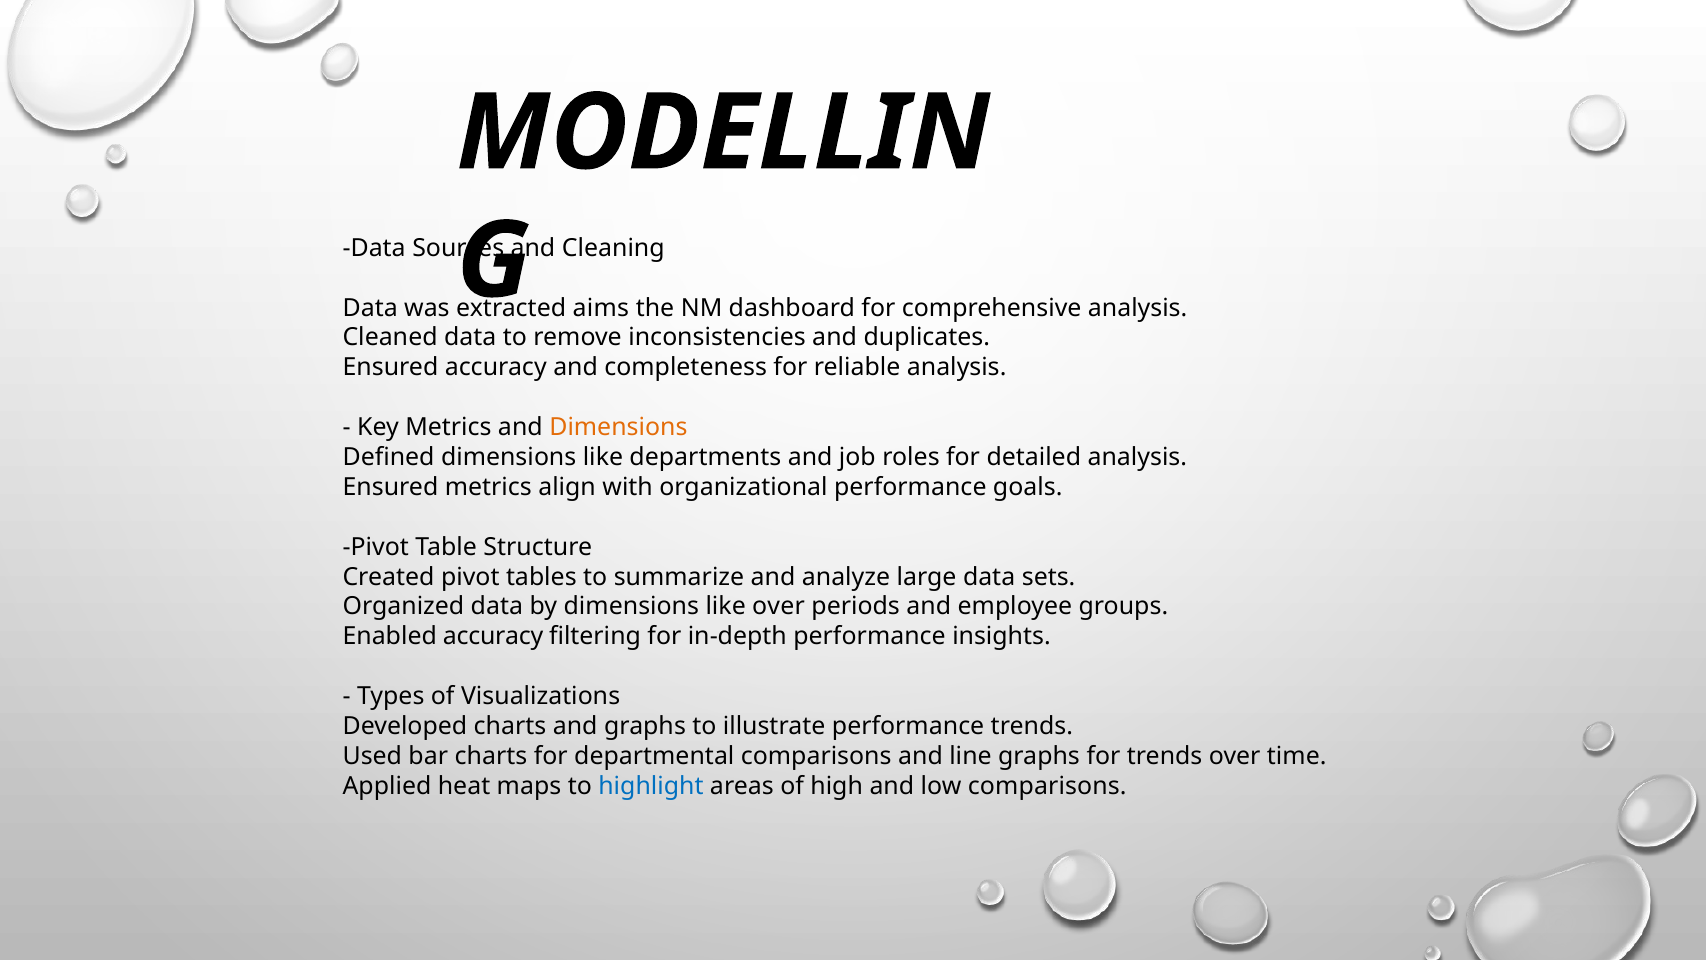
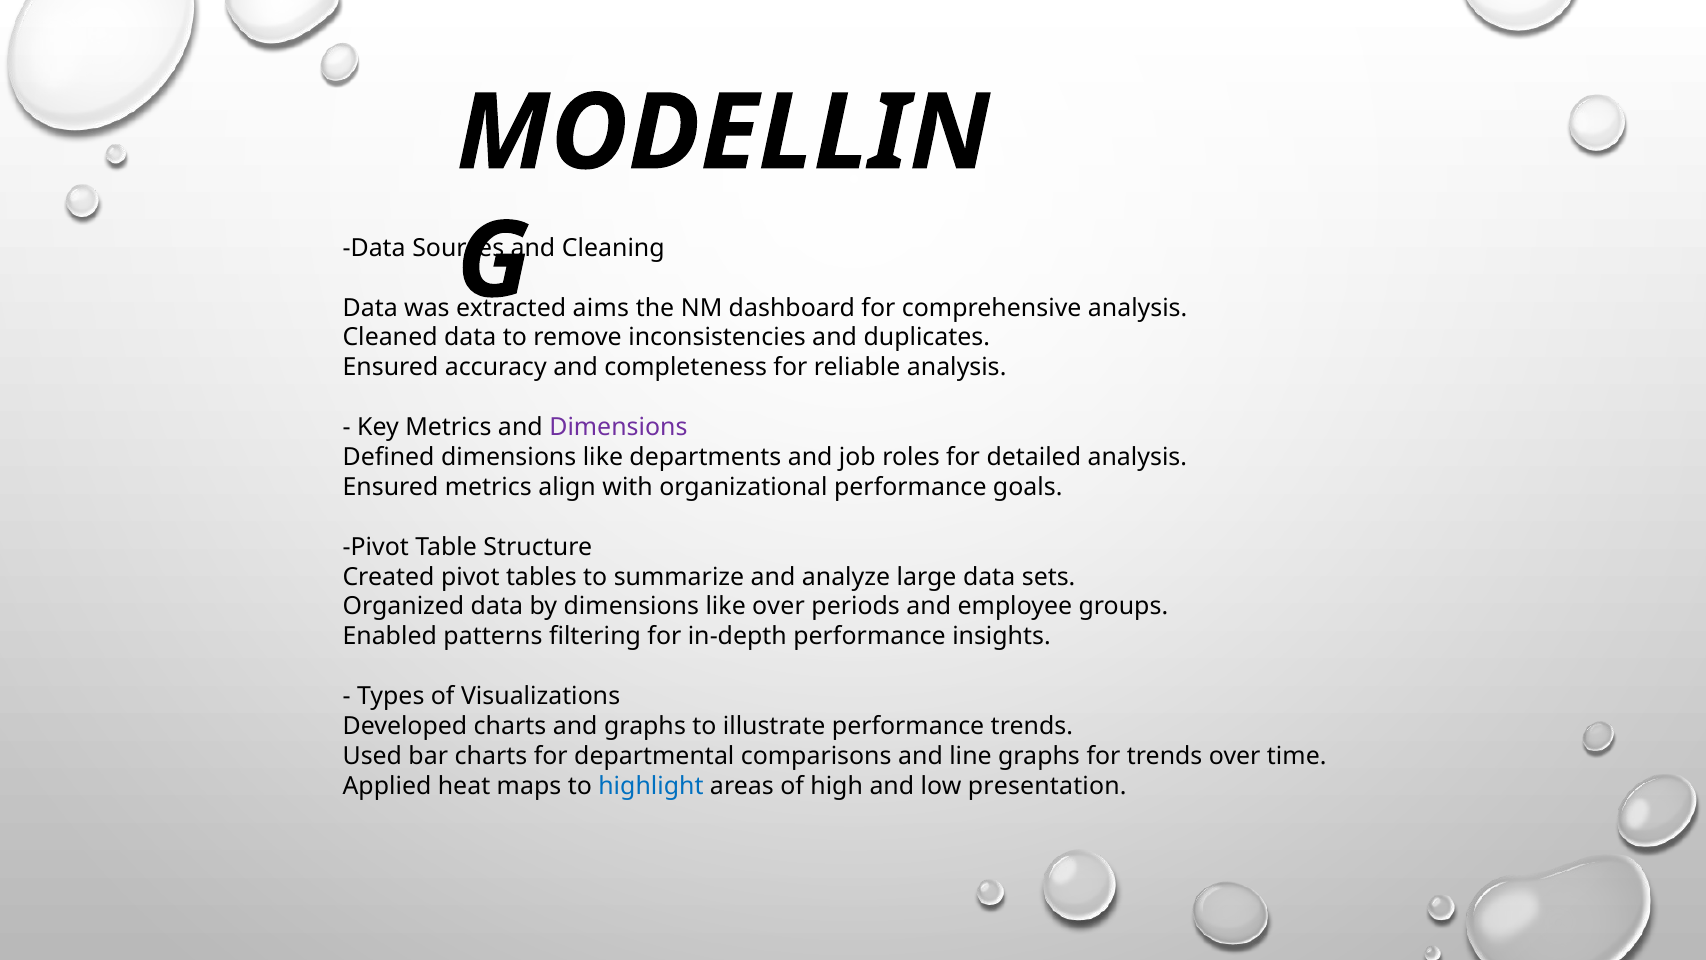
Dimensions colour: orange -> purple (618, 427)
Enabled accuracy: accuracy -> patterns (493, 636)
low comparisons: comparisons -> presentation (1047, 786)
